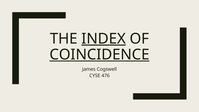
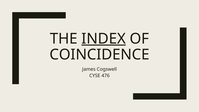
COINCIDENCE underline: present -> none (99, 55)
